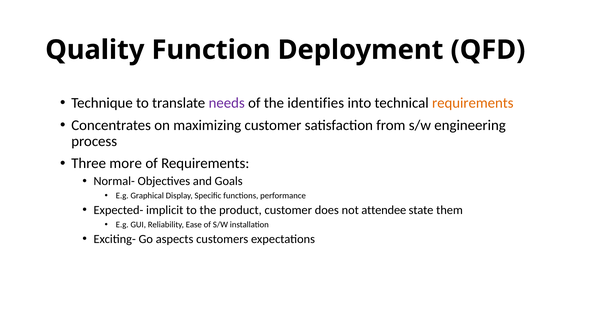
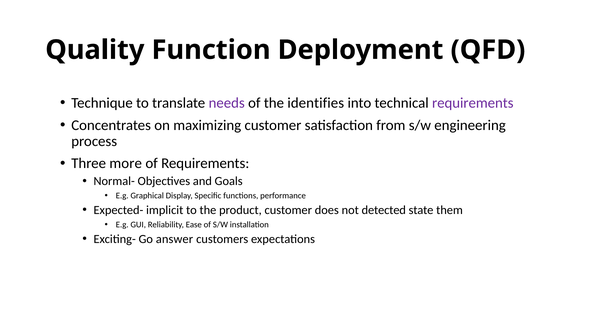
requirements colour: orange -> purple (473, 103)
attendee: attendee -> detected (384, 210)
aspects: aspects -> answer (174, 239)
